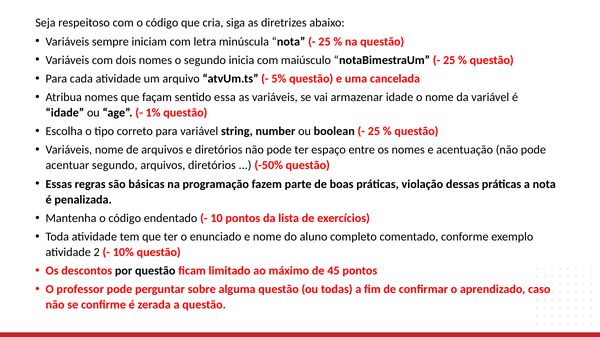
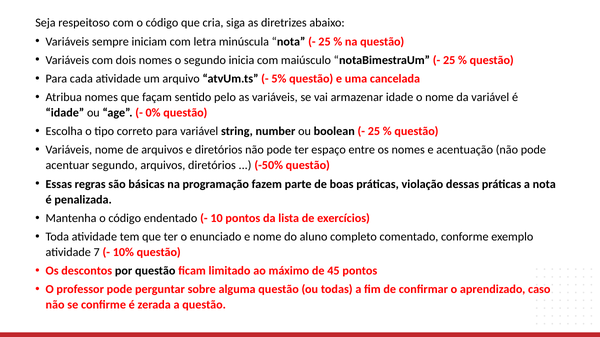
essa: essa -> pelo (225, 97)
1%: 1% -> 0% (153, 113)
2: 2 -> 7 (97, 253)
